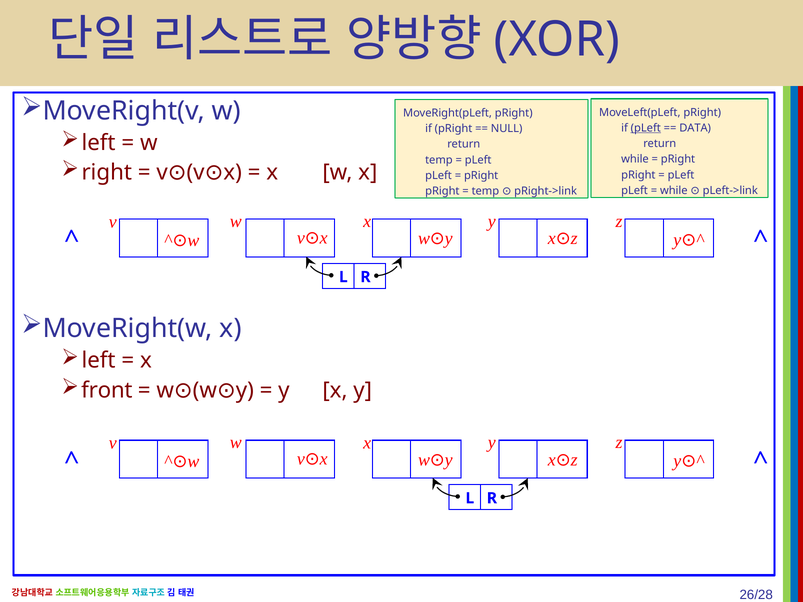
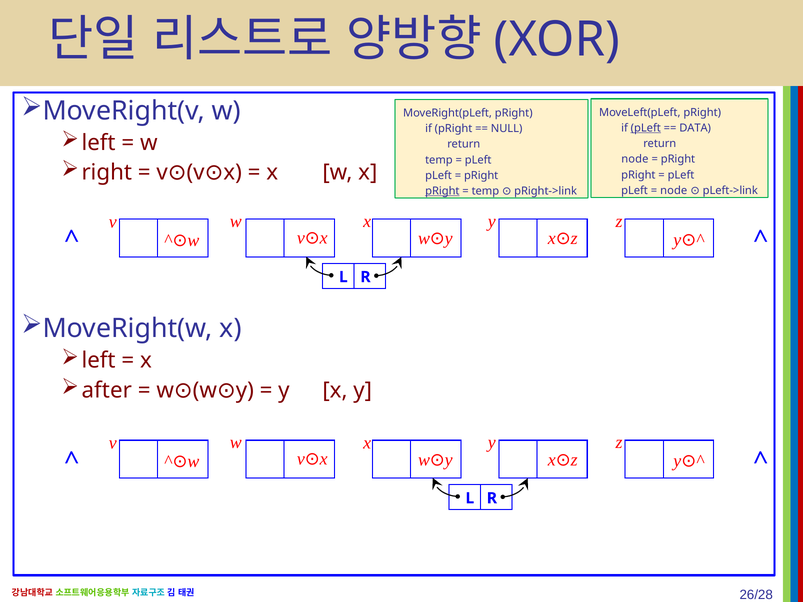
while: while -> node (635, 159)
while: while -> node (674, 191)
pRight underline: none -> present (442, 191)
front: front -> after (107, 390)
